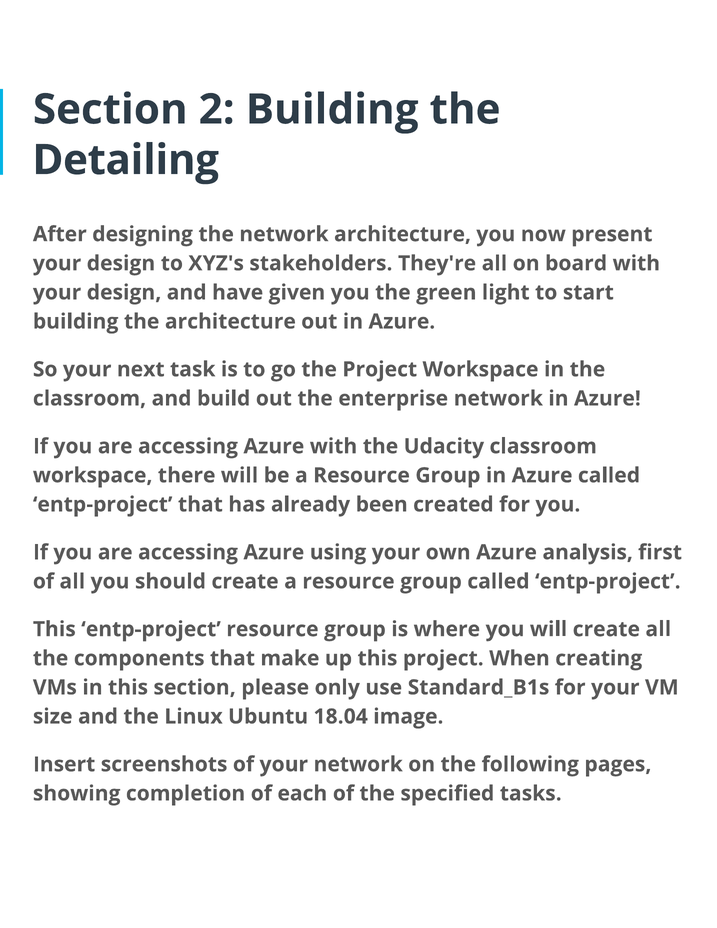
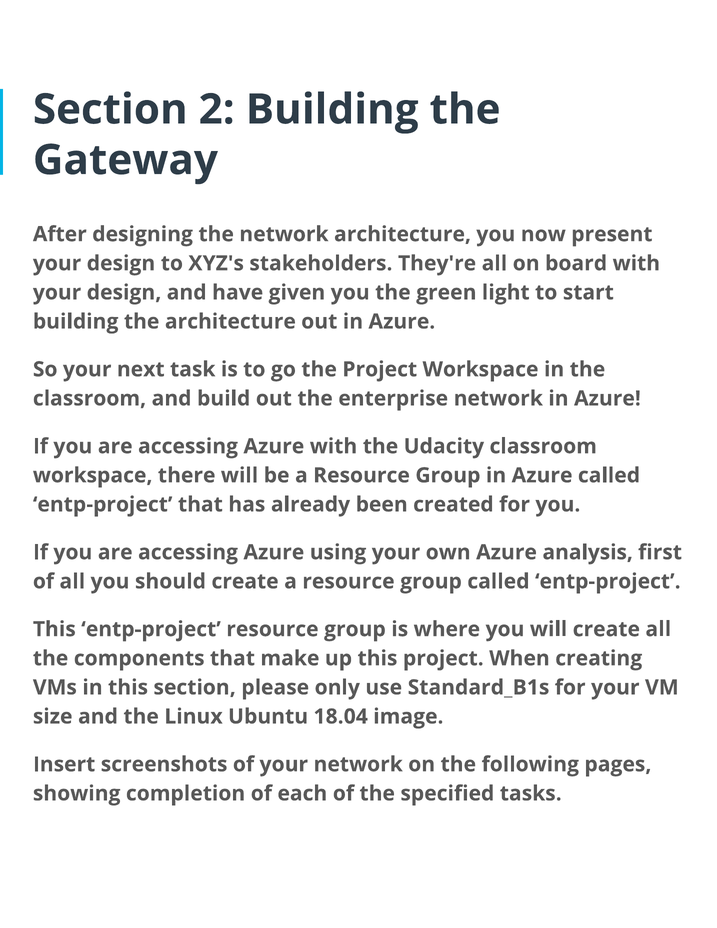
Detailing: Detailing -> Gateway (125, 160)
